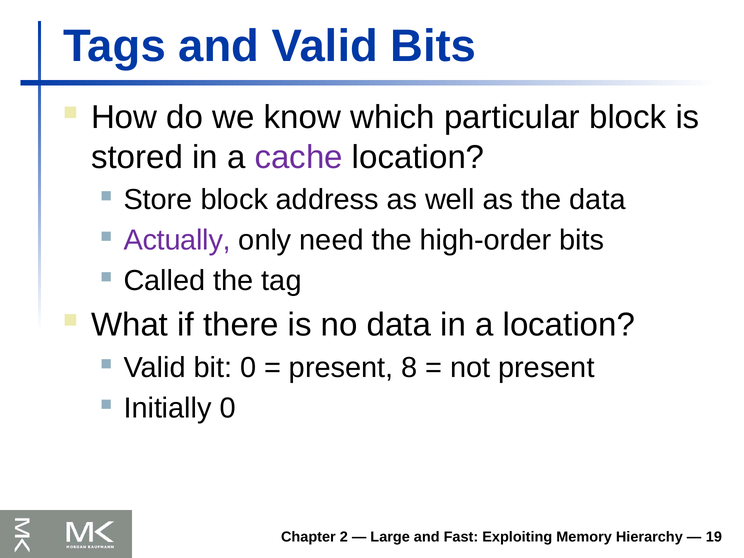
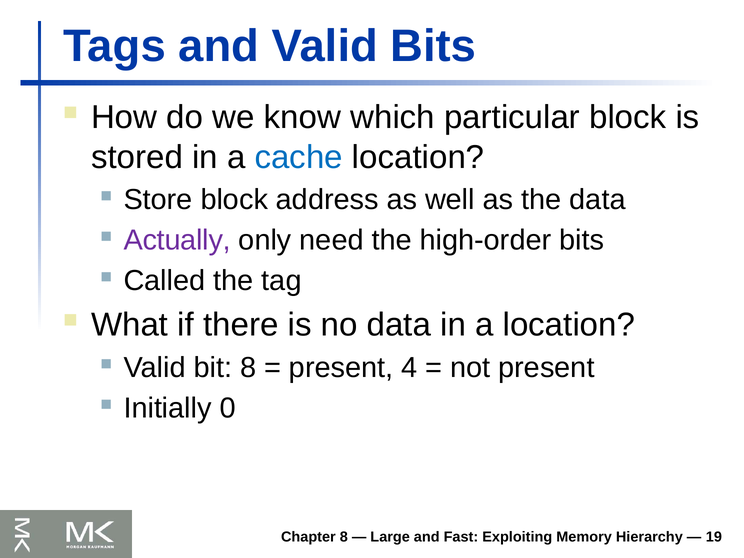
cache colour: purple -> blue (299, 157)
bit 0: 0 -> 8 (248, 368)
8: 8 -> 4 (409, 368)
Chapter 2: 2 -> 8 (344, 537)
